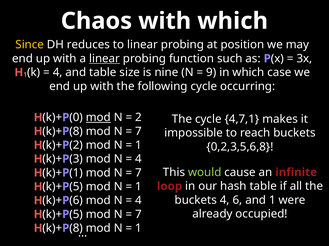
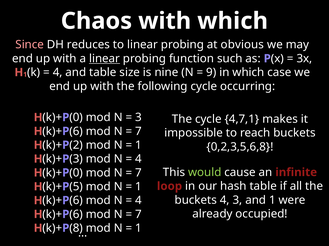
Since colour: yellow -> pink (30, 45)
position: position -> obvious (242, 45)
mod underline: present -> none (98, 118)
2: 2 -> 3 (139, 118)
8: 8 -> 6 (76, 132)
1: 1 -> 0 (76, 173)
4 6: 6 -> 3 (237, 201)
5: 5 -> 6 (76, 215)
